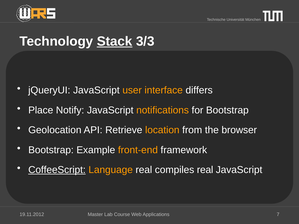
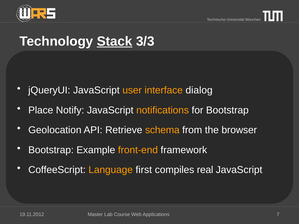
differs: differs -> dialog (199, 90)
location: location -> schema (162, 130)
CoffeeScript underline: present -> none (57, 170)
Language real: real -> first (144, 170)
